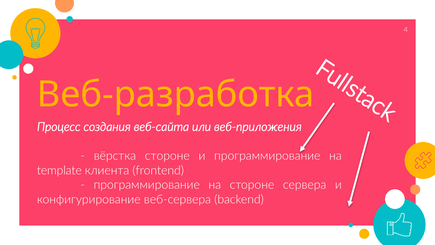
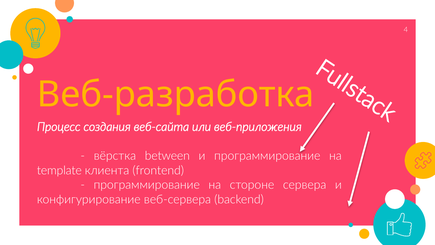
вёрстка стороне: стороне -> between (167, 156)
